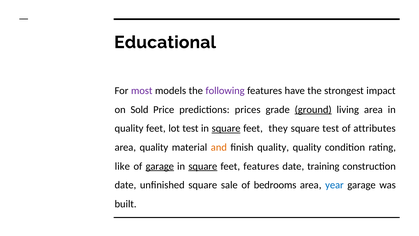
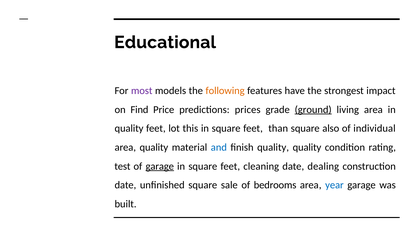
following colour: purple -> orange (225, 91)
Sold: Sold -> Find (139, 109)
lot test: test -> this (190, 128)
square underline: present -> none (226, 128)
they: they -> than (278, 128)
square test: test -> also (331, 128)
attributes: attributes -> individual (374, 128)
and colour: orange -> blue (219, 147)
like: like -> test (122, 166)
square underline: present -> none (203, 166)
feet features: features -> cleaning (261, 166)
training: training -> dealing (323, 166)
